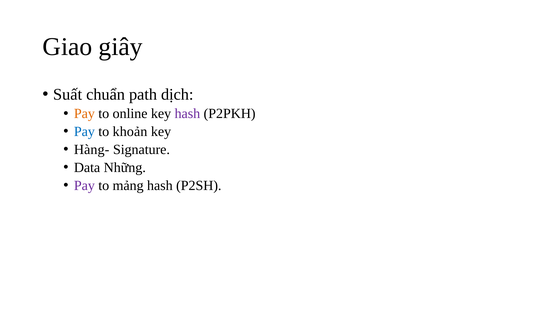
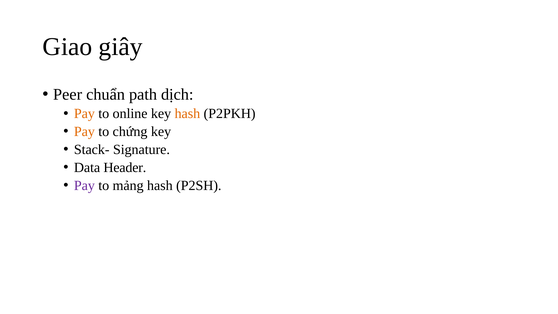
Suất: Suất -> Peer (68, 94)
hash colour: purple -> orange (187, 114)
Pay colour: blue -> orange (84, 132)
khoản: khoản -> chứng (130, 132)
Hàng-: Hàng- -> Stack- (92, 149)
Những: Những -> Header (125, 167)
